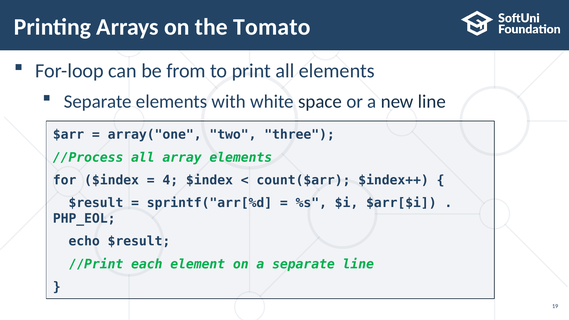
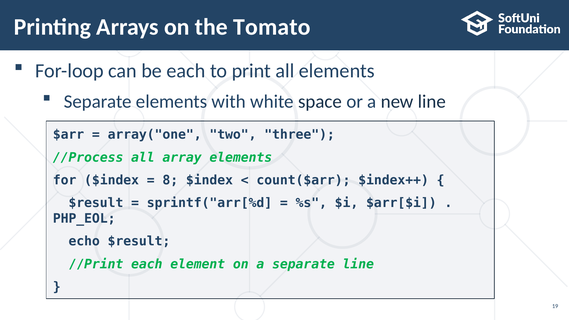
be from: from -> each (186, 71)
4: 4 -> 8 (170, 180)
